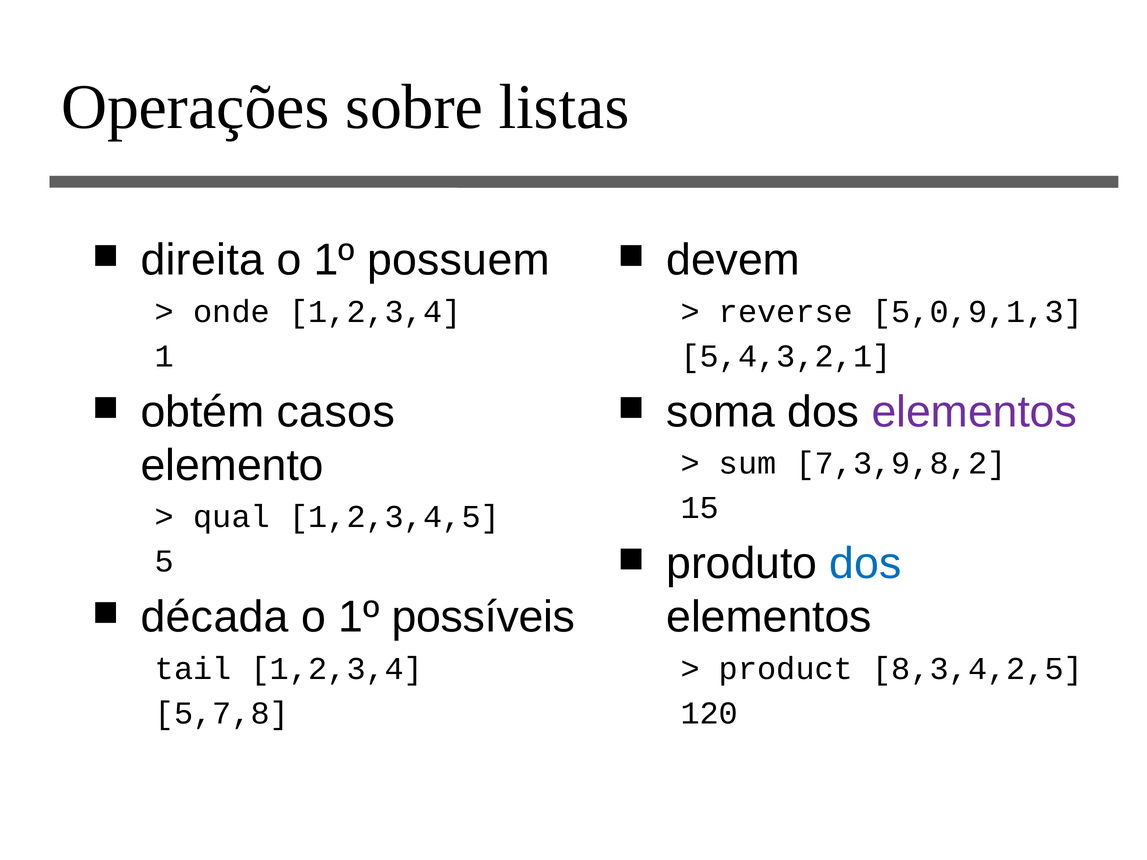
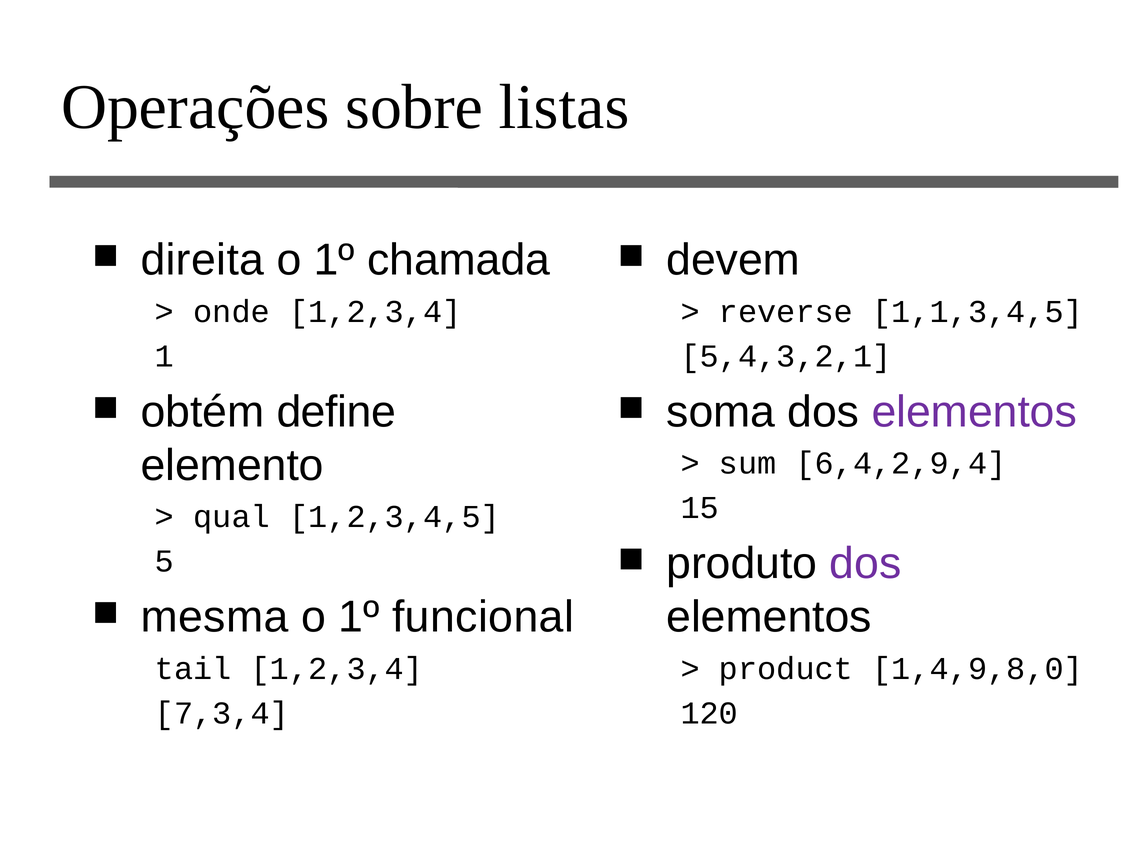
possuem: possuem -> chamada (459, 260)
5,0,9,1,3: 5,0,9,1,3 -> 1,1,3,4,5 (978, 312)
casos: casos -> define (336, 412)
7,3,9,8,2: 7,3,9,8,2 -> 6,4,2,9,4 (901, 463)
dos colour: blue -> purple (865, 564)
década: década -> mesma (215, 617)
possíveis: possíveis -> funcional (483, 617)
8,3,4,2,5: 8,3,4,2,5 -> 1,4,9,8,0 (978, 669)
5,7,8: 5,7,8 -> 7,3,4 (222, 713)
